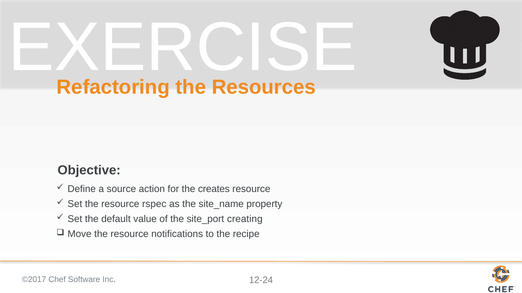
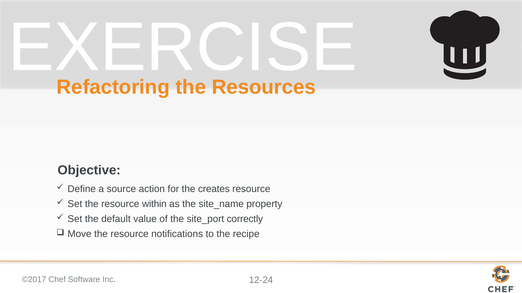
rspec: rspec -> within (154, 204)
creating: creating -> correctly (245, 219)
